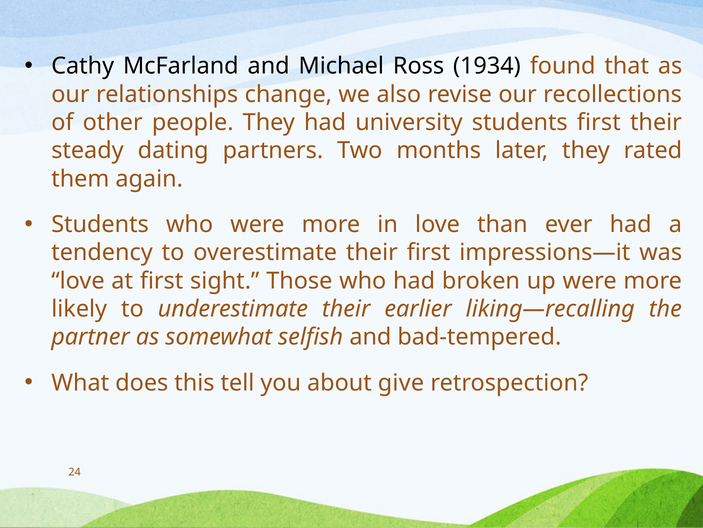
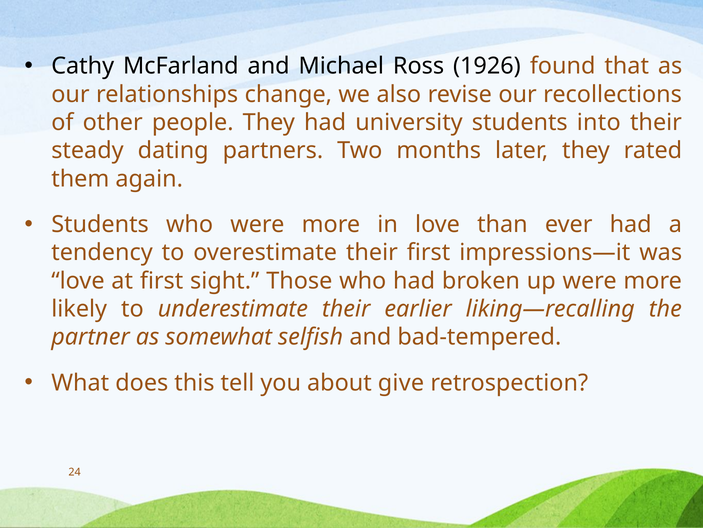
1934: 1934 -> 1926 (487, 66)
students first: first -> into (599, 122)
